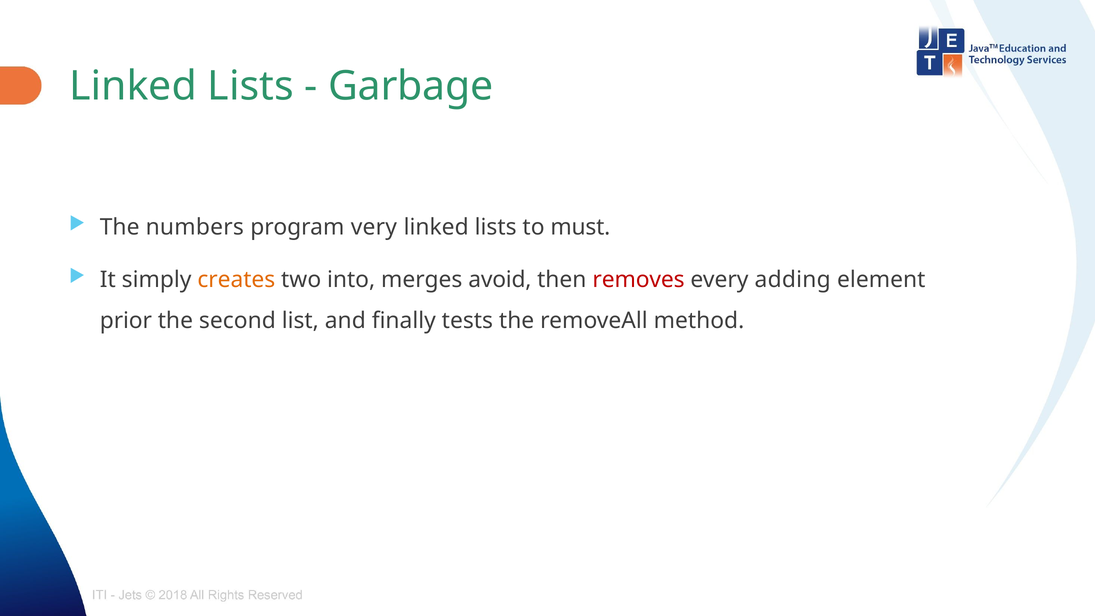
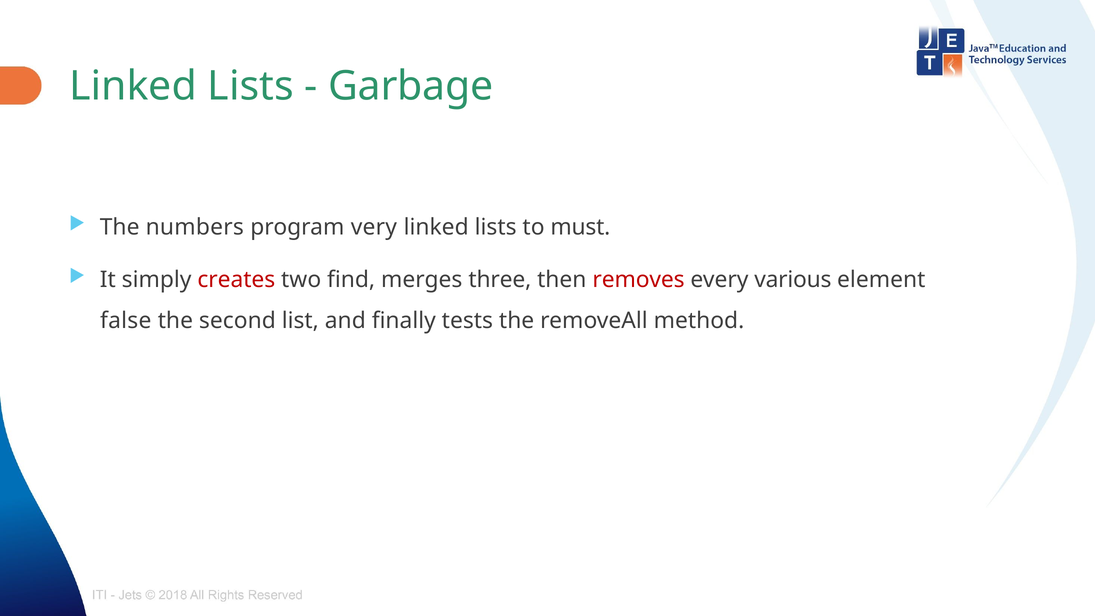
creates colour: orange -> red (236, 280)
into: into -> find (351, 280)
avoid: avoid -> three (500, 280)
adding: adding -> various (793, 280)
prior: prior -> false (126, 321)
